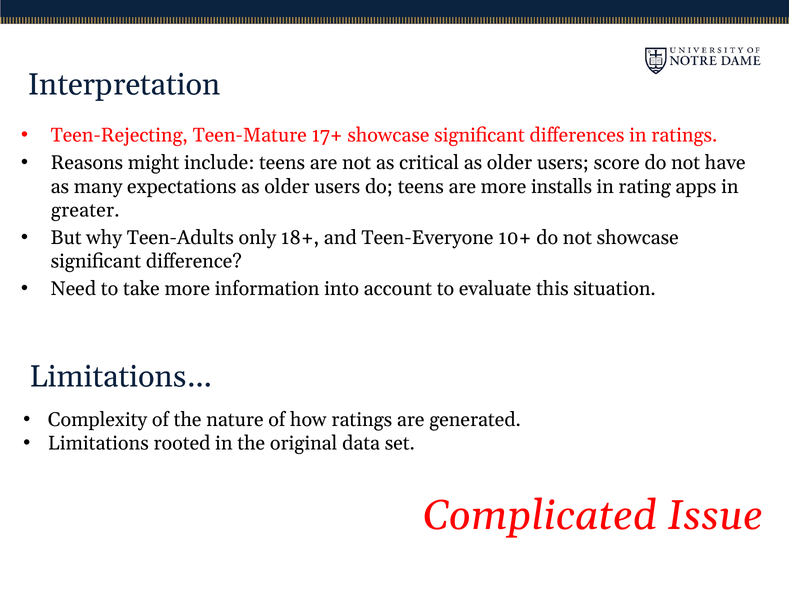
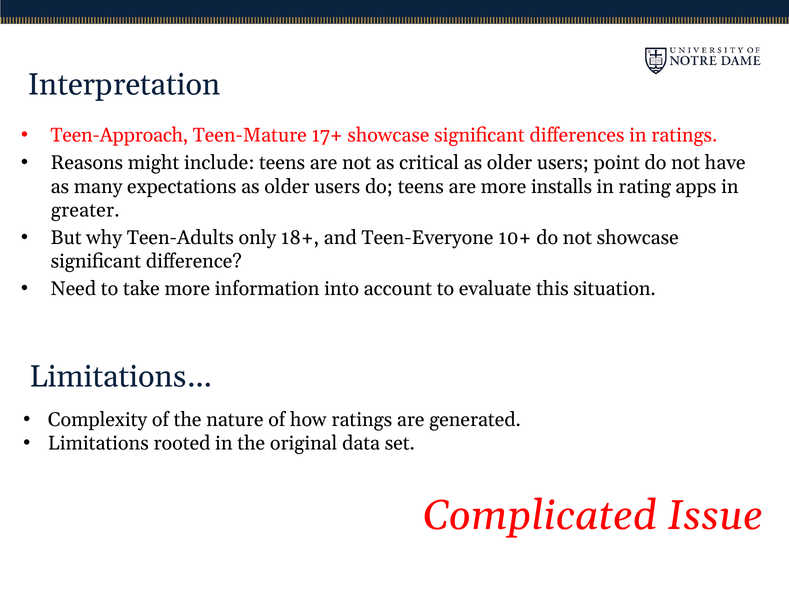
Teen-Rejecting: Teen-Rejecting -> Teen-Approach (119, 136)
score: score -> point (617, 163)
